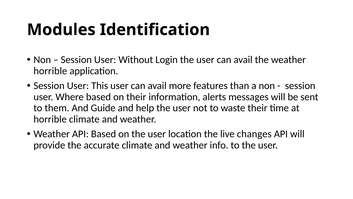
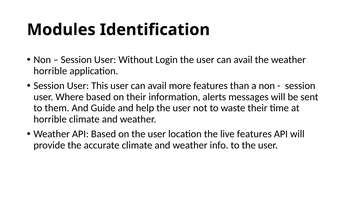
live changes: changes -> features (254, 134)
